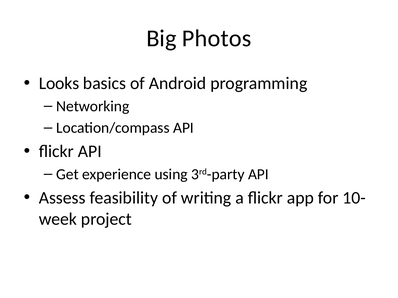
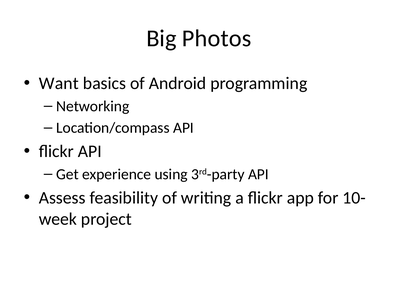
Looks: Looks -> Want (59, 83)
